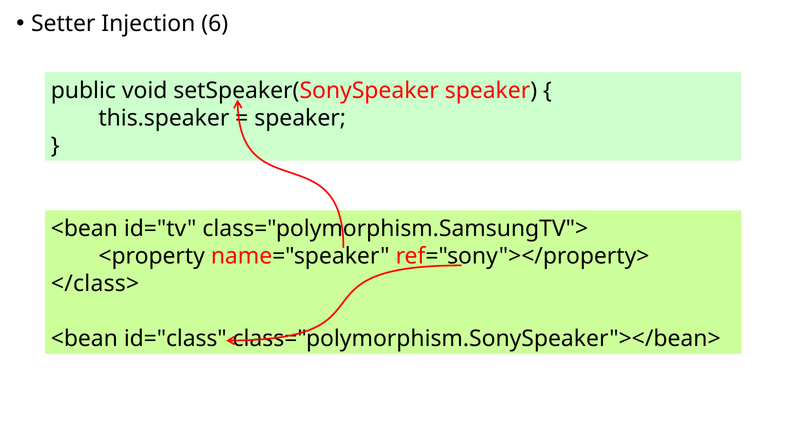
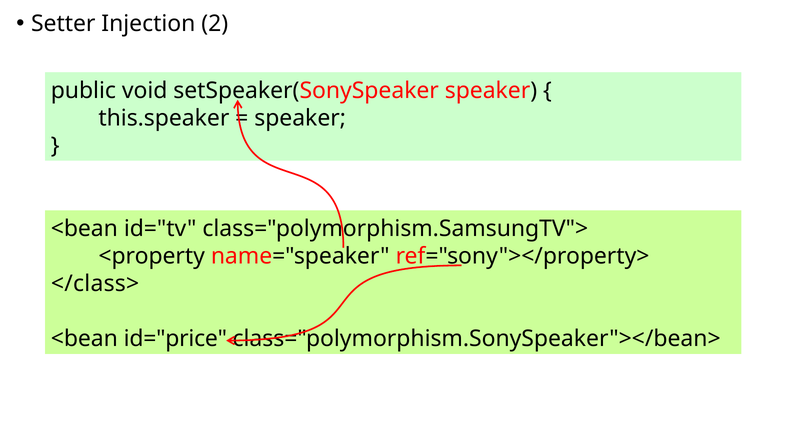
6: 6 -> 2 (215, 24)
id="class: id="class -> id="price (175, 339)
